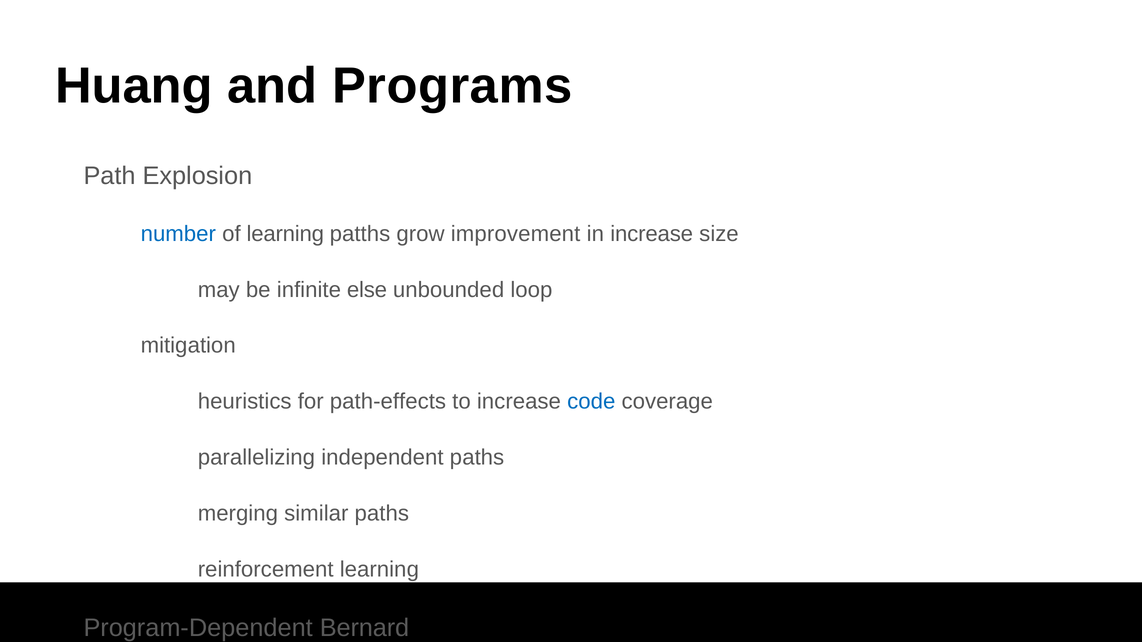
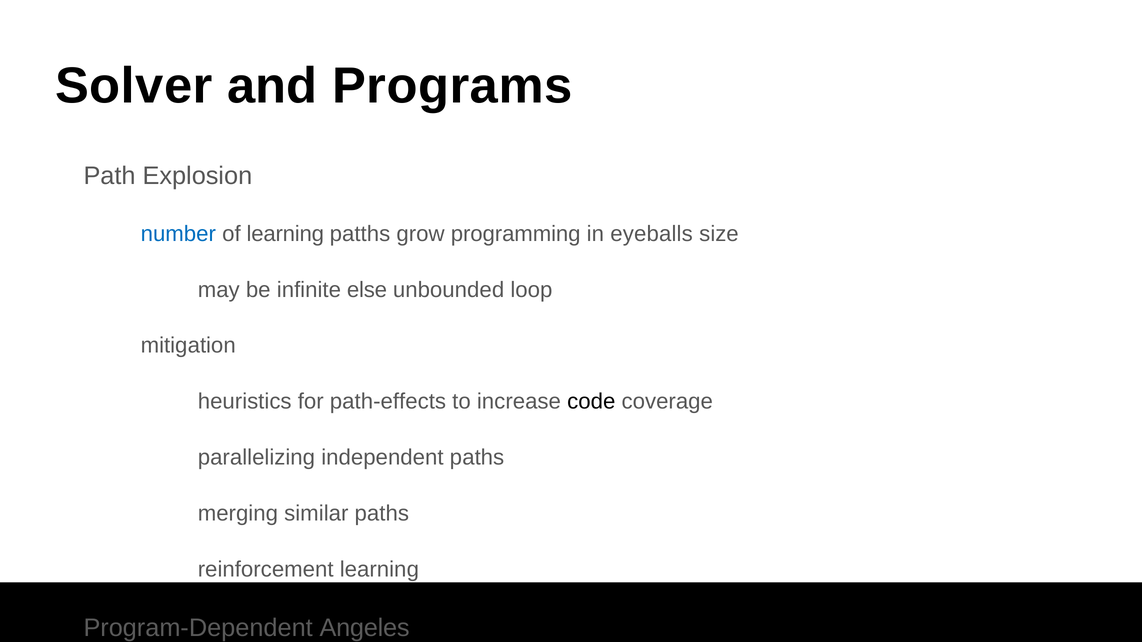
Huang: Huang -> Solver (134, 86)
improvement: improvement -> programming (516, 234)
in increase: increase -> eyeballs (652, 234)
code colour: blue -> black (591, 402)
Bernard: Bernard -> Angeles (365, 628)
